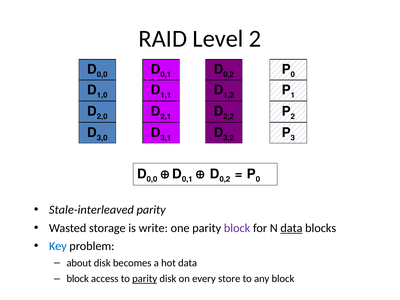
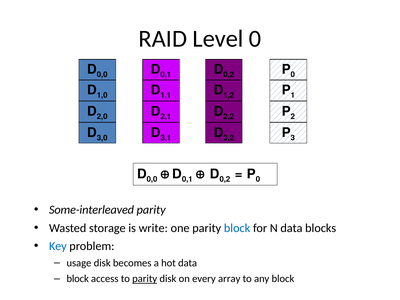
Level 2: 2 -> 0 (255, 39)
Stale-interleaved: Stale-interleaved -> Some-interleaved (92, 210)
block colour: purple -> blue (237, 228)
data underline: present -> none (291, 228)
about: about -> usage (79, 263)
store: store -> array (229, 279)
